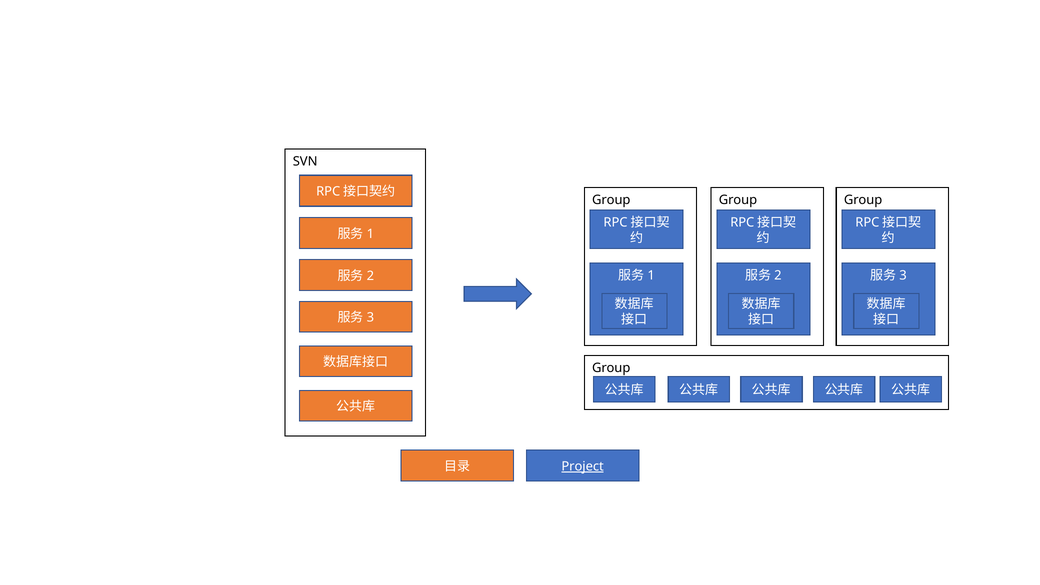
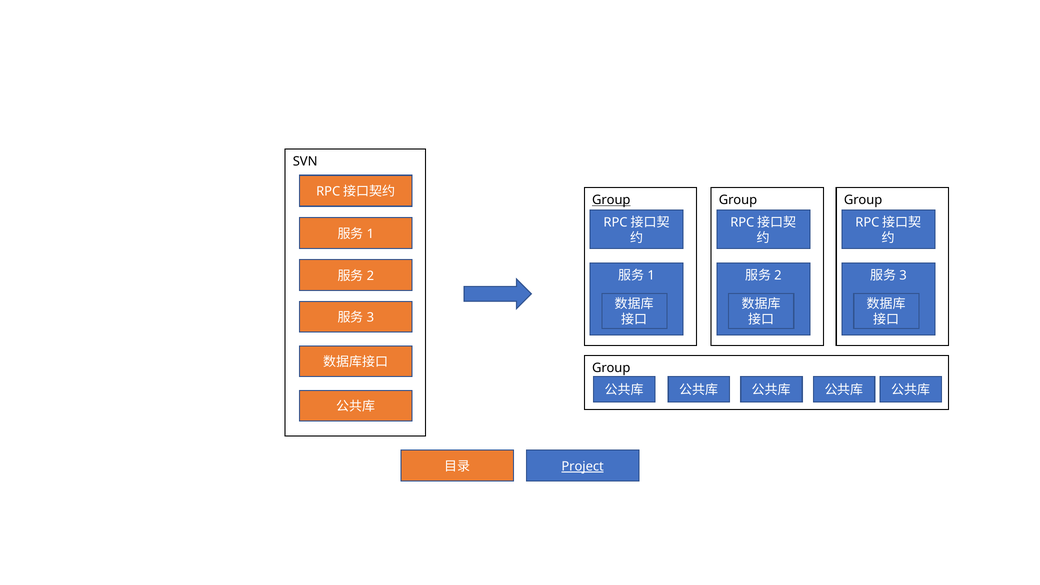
Group underline: none -> present (611, 200)
